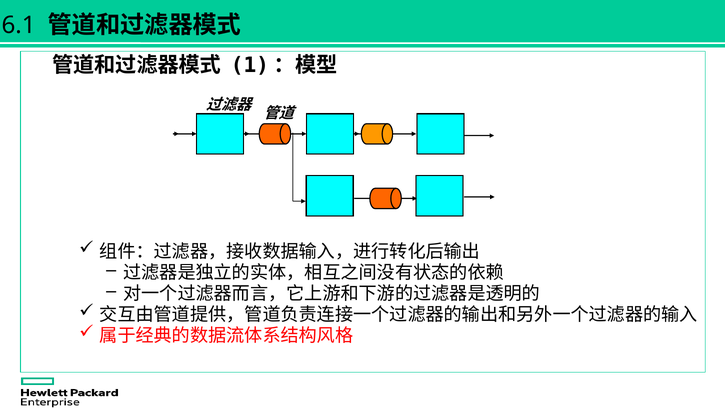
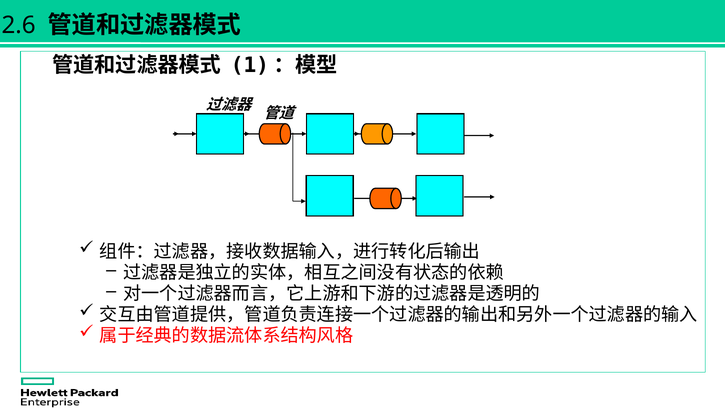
6.1: 6.1 -> 2.6 (19, 25)
